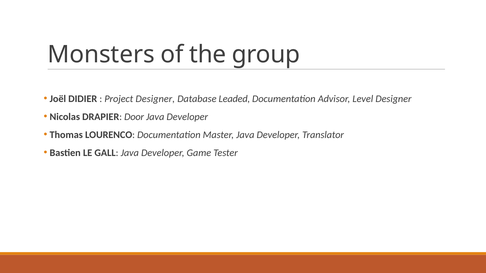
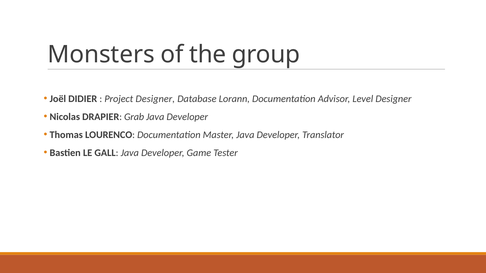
Leaded: Leaded -> Lorann (234, 99)
Door: Door -> Grab (134, 117)
